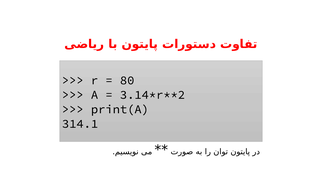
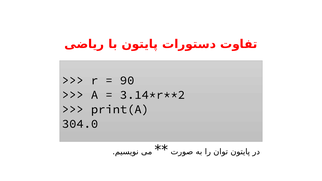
80: 80 -> 90 (127, 80)
314.1: 314.1 -> 304.0 (80, 124)
